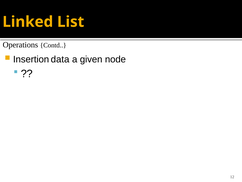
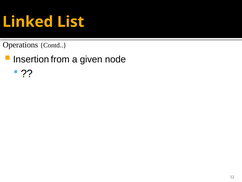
data: data -> from (60, 59)
